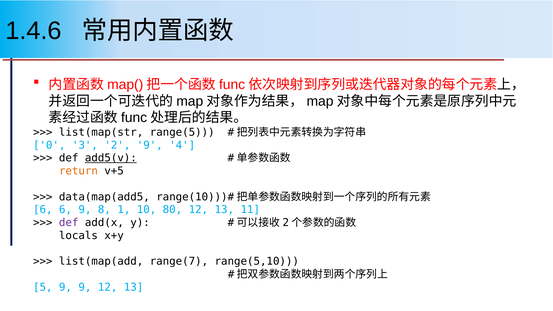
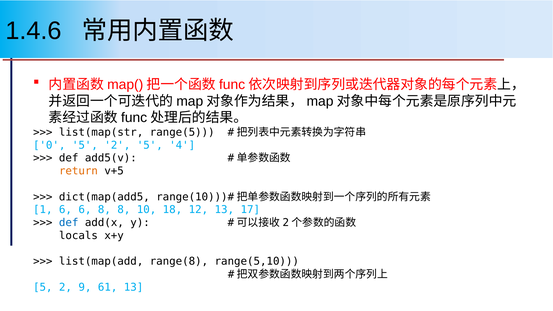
0 3: 3 -> 5 (85, 145)
2 9: 9 -> 5 (150, 145)
add5(v underline: present -> none (111, 158)
data(map(add5: data(map(add5 -> dict(map(add5 (104, 197)
6: 6 -> 1 (43, 210)
6 9: 9 -> 6 (85, 210)
8 1: 1 -> 8 (124, 210)
80: 80 -> 18 (172, 210)
11: 11 -> 17 (250, 210)
def colour: purple -> blue (69, 223)
range(7: range(7 -> range(8 (179, 261)
9: 9 -> 2 (65, 287)
9 12: 12 -> 61 (108, 287)
